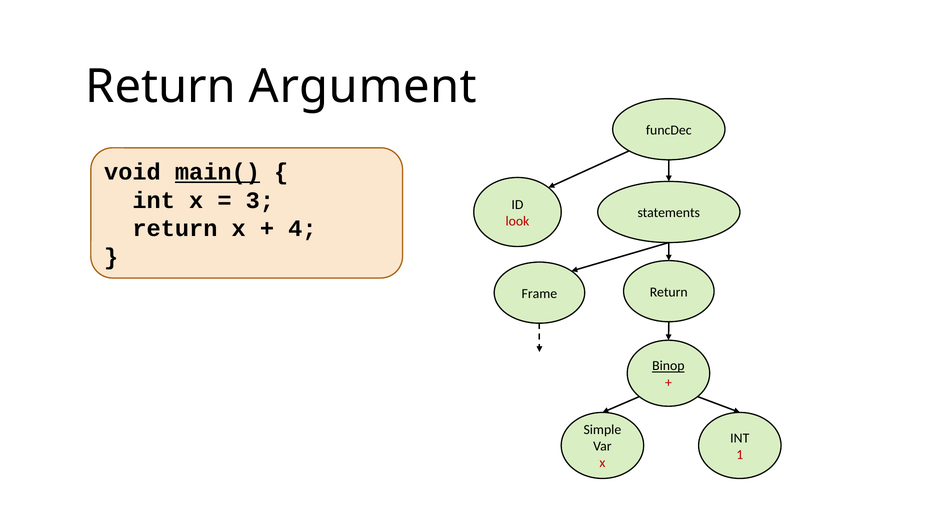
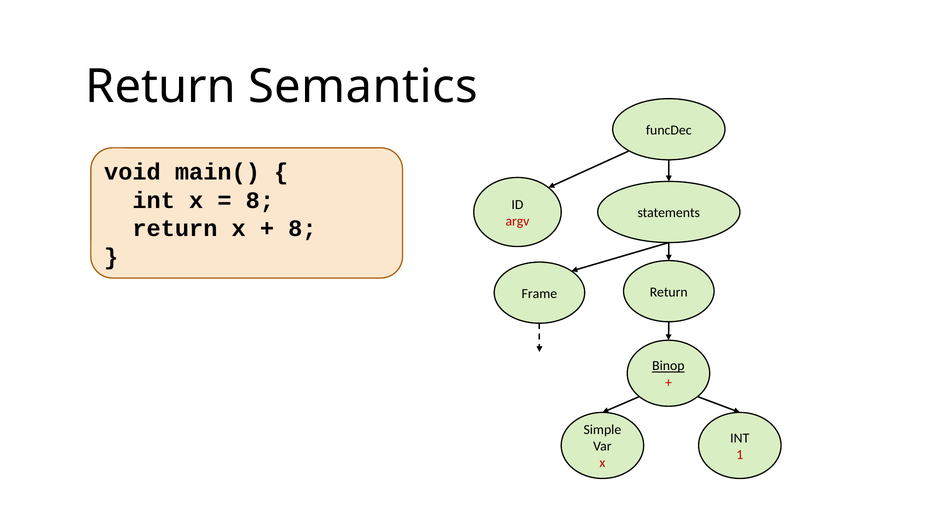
Argument: Argument -> Semantics (363, 87)
main( underline: present -> none (217, 172)
3: 3 -> 8 (260, 200)
look: look -> argv (518, 221)
4: 4 -> 8 (302, 229)
